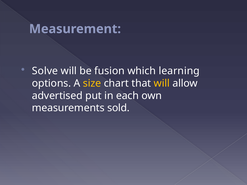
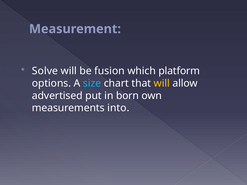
learning: learning -> platform (179, 71)
size colour: yellow -> light blue (92, 83)
each: each -> born (127, 96)
sold: sold -> into (118, 108)
